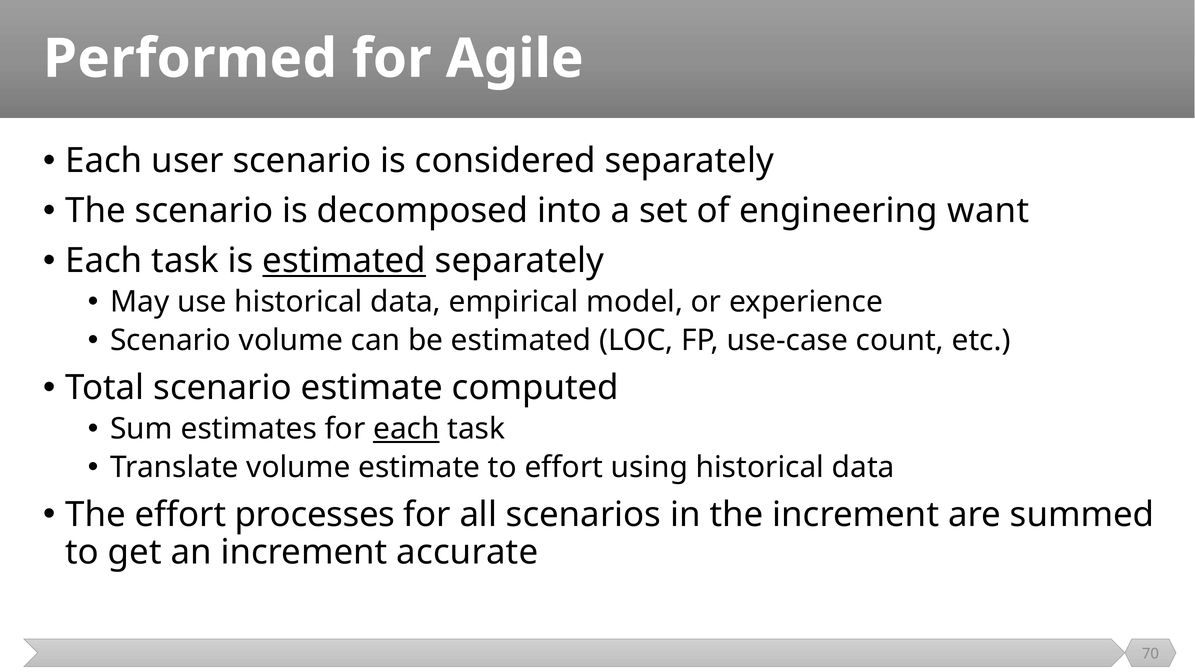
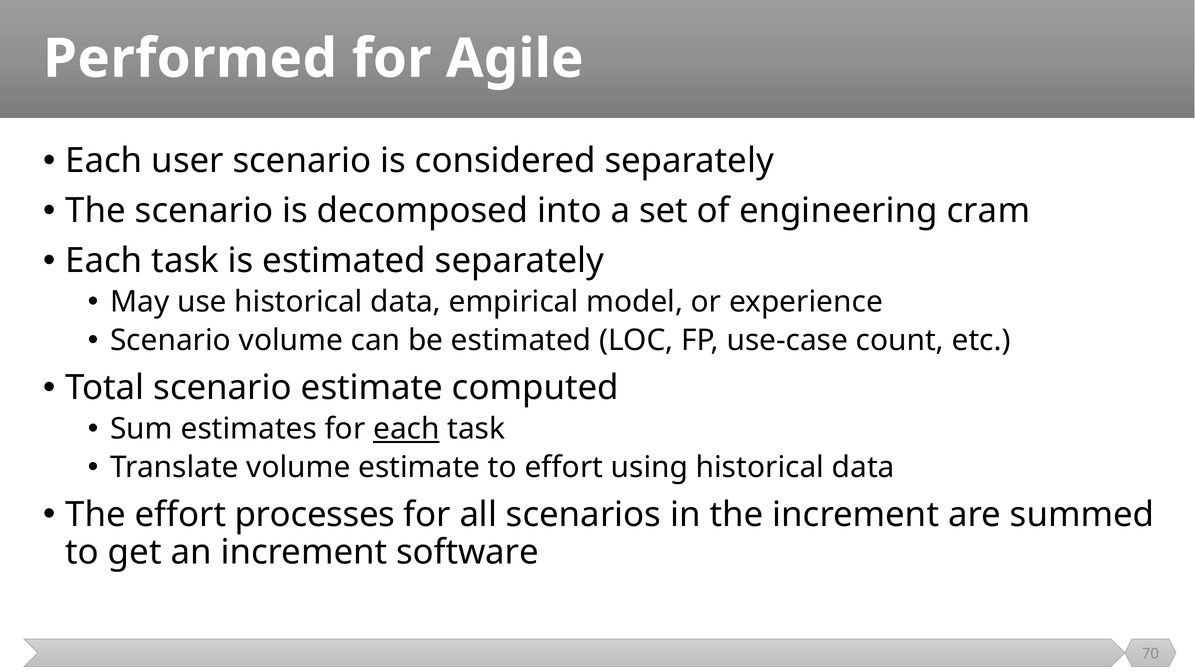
want: want -> cram (988, 211)
estimated underline: present -> none (344, 261)
accurate: accurate -> software (468, 552)
